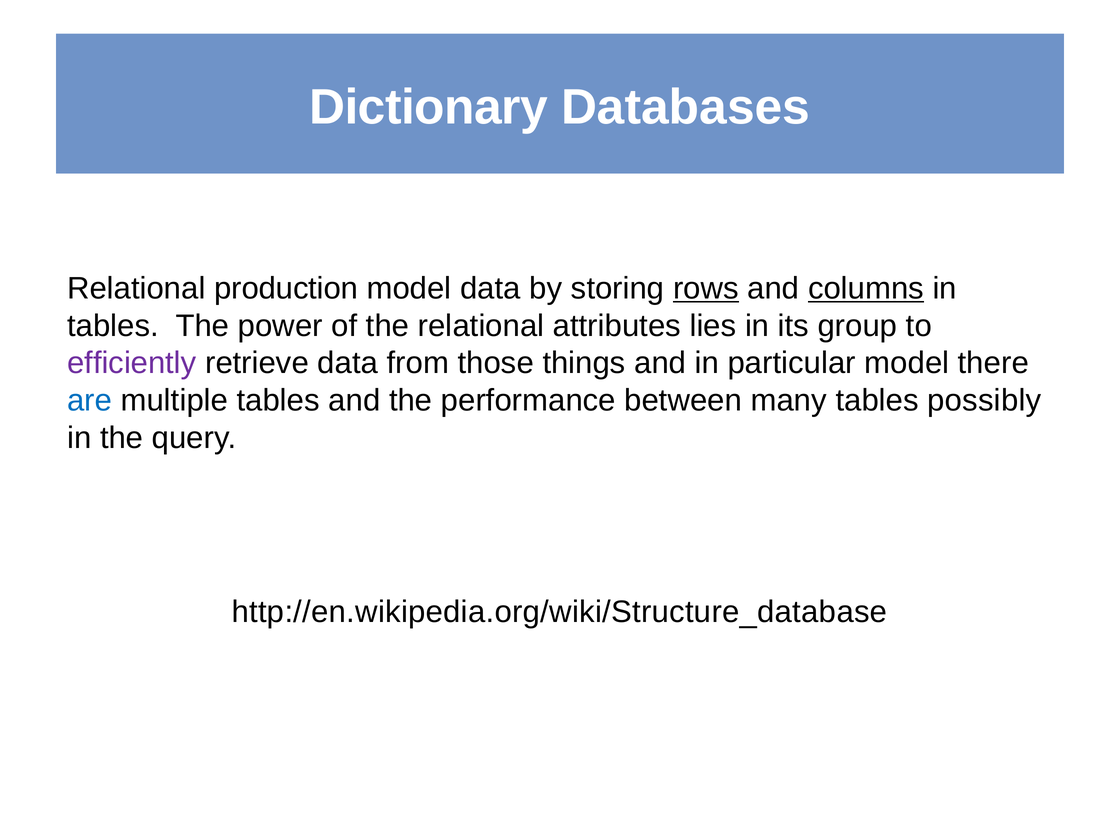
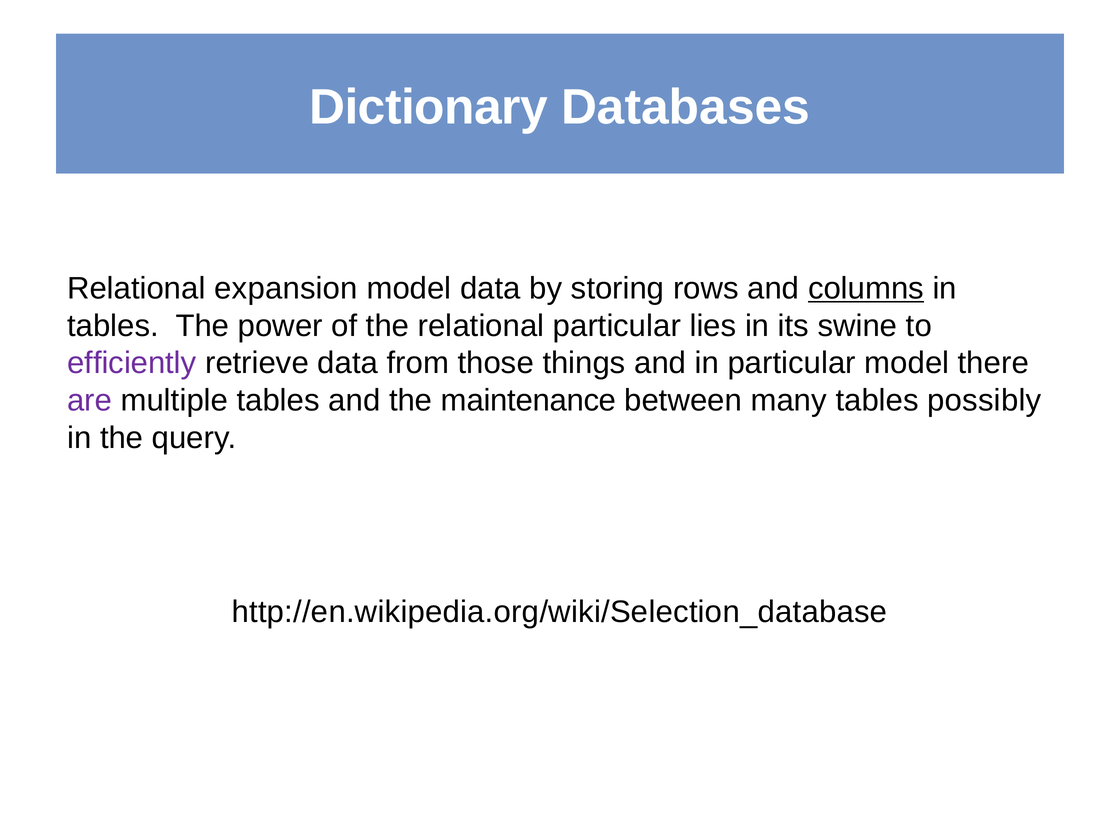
production: production -> expansion (286, 288)
rows underline: present -> none (706, 288)
relational attributes: attributes -> particular (617, 326)
group: group -> swine (857, 326)
are colour: blue -> purple (90, 400)
performance: performance -> maintenance (529, 400)
http://en.wikipedia.org/wiki/Structure_database: http://en.wikipedia.org/wiki/Structure_database -> http://en.wikipedia.org/wiki/Selection_database (559, 612)
